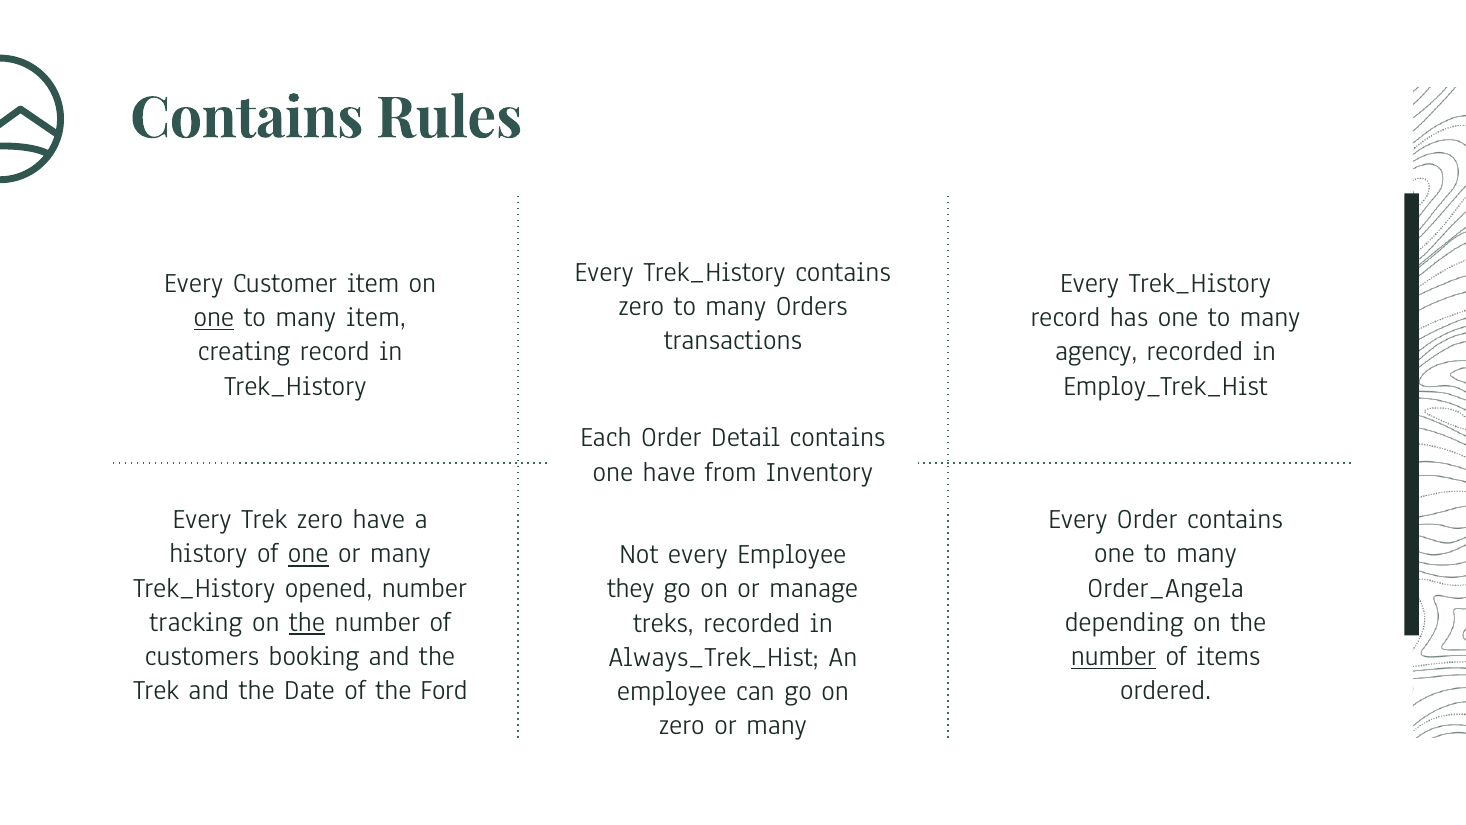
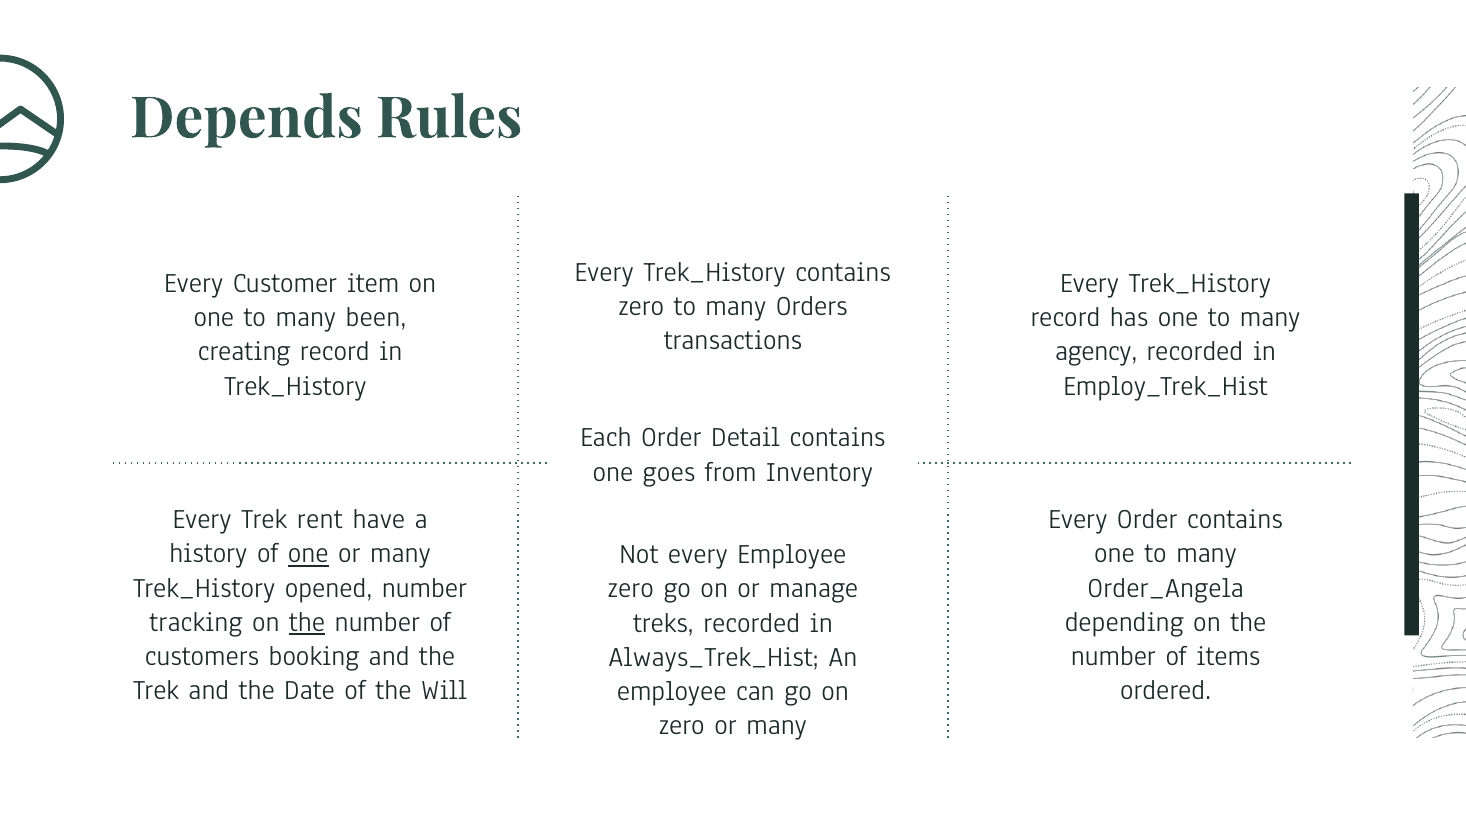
Contains: Contains -> Depends (246, 118)
one underline: present -> none (214, 317)
many item: item -> been (376, 317)
one have: have -> goes (669, 472)
Trek zero: zero -> rent (320, 519)
they: they -> zero (631, 588)
number underline: present -> none (1113, 656)
Ford: Ford -> Will (444, 690)
